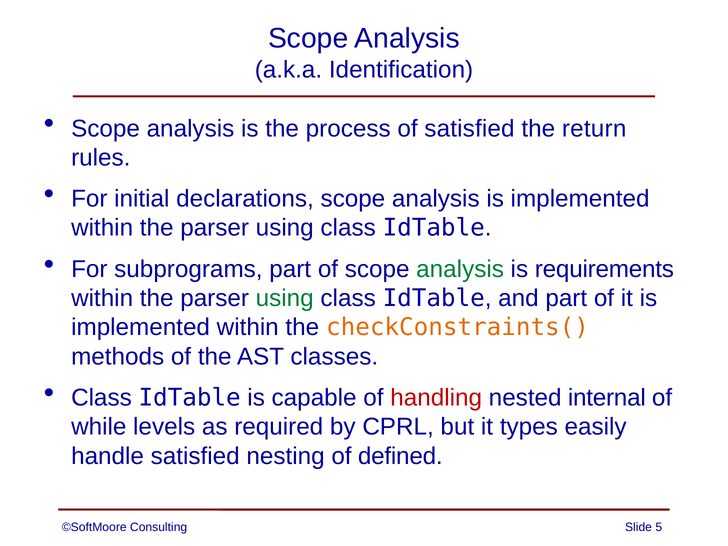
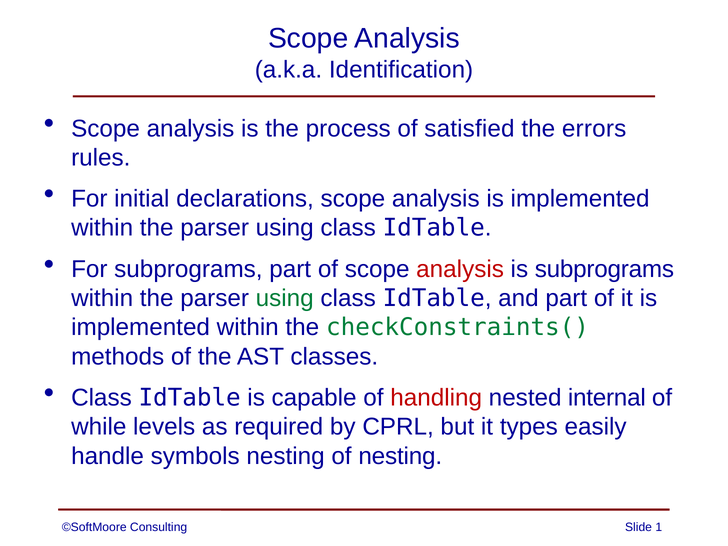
return: return -> errors (594, 129)
analysis colour: green -> red (460, 269)
is requirements: requirements -> subprograms (604, 269)
checkConstraints( colour: orange -> green (458, 327)
handle satisfied: satisfied -> symbols (195, 456)
of defined: defined -> nesting (400, 456)
5: 5 -> 1 (659, 527)
